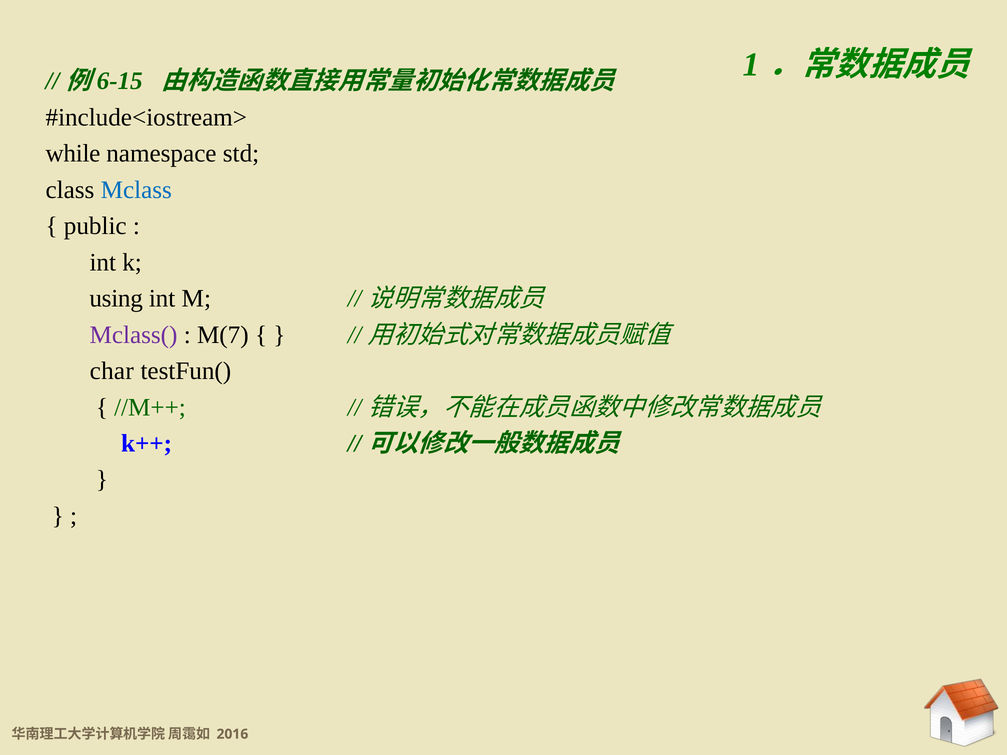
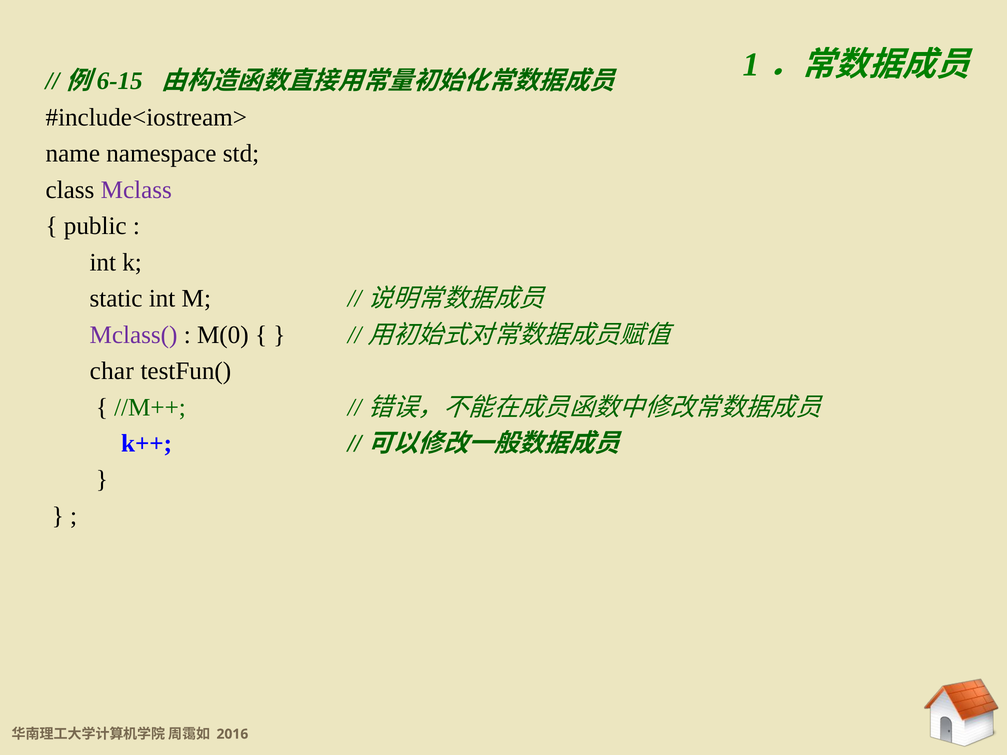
while: while -> name (73, 154)
Mclass colour: blue -> purple (136, 190)
using: using -> static (116, 299)
M(7: M(7 -> M(0 (223, 335)
